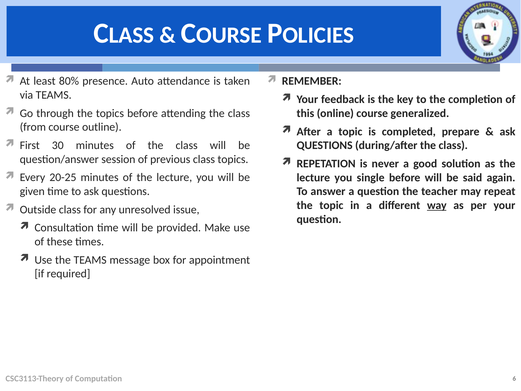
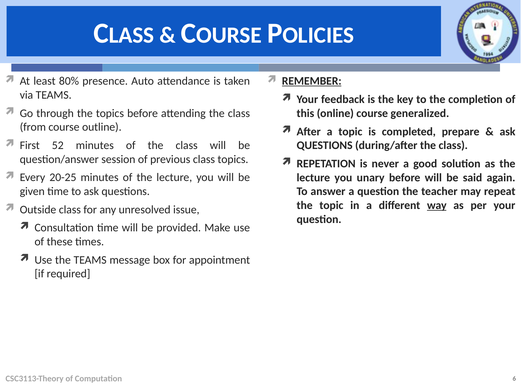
REMEMBER underline: none -> present (312, 81)
30: 30 -> 52 (58, 145)
single: single -> unary (371, 177)
